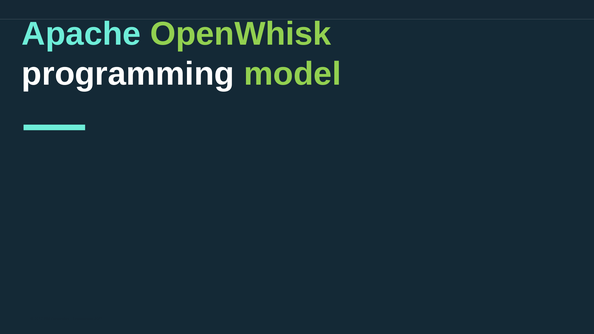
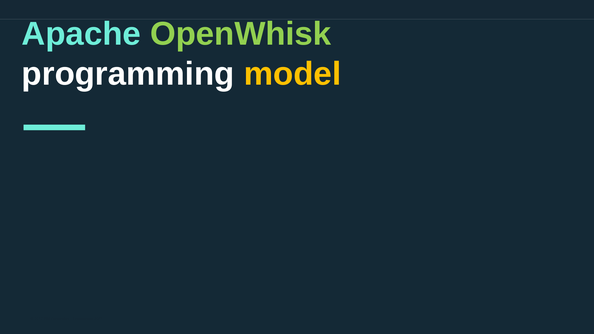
model colour: light green -> yellow (292, 74)
